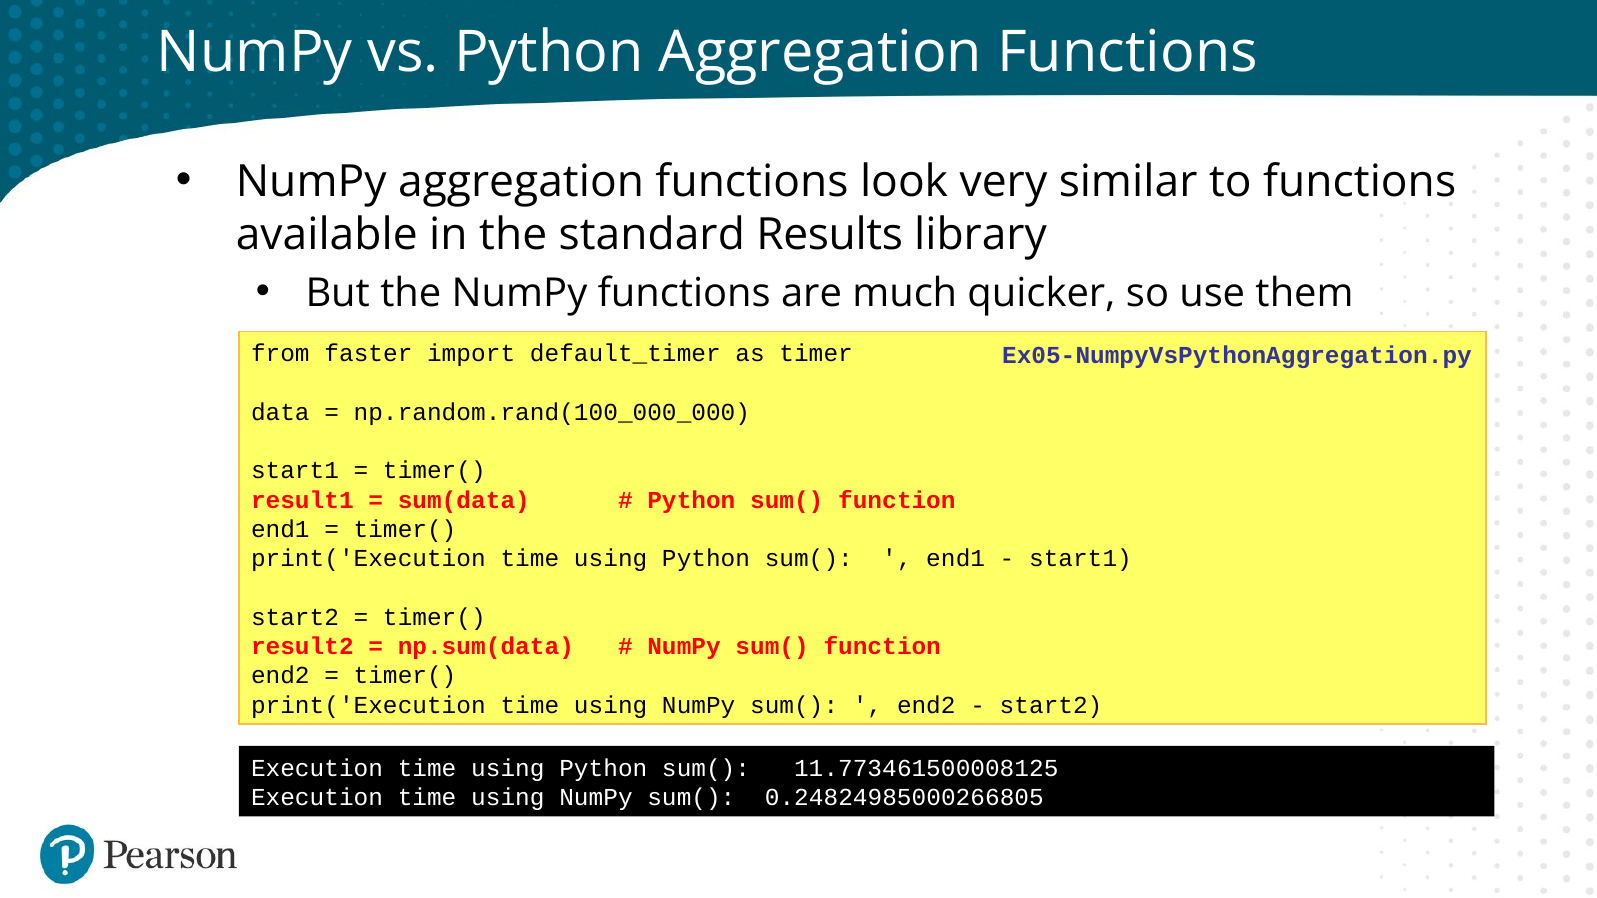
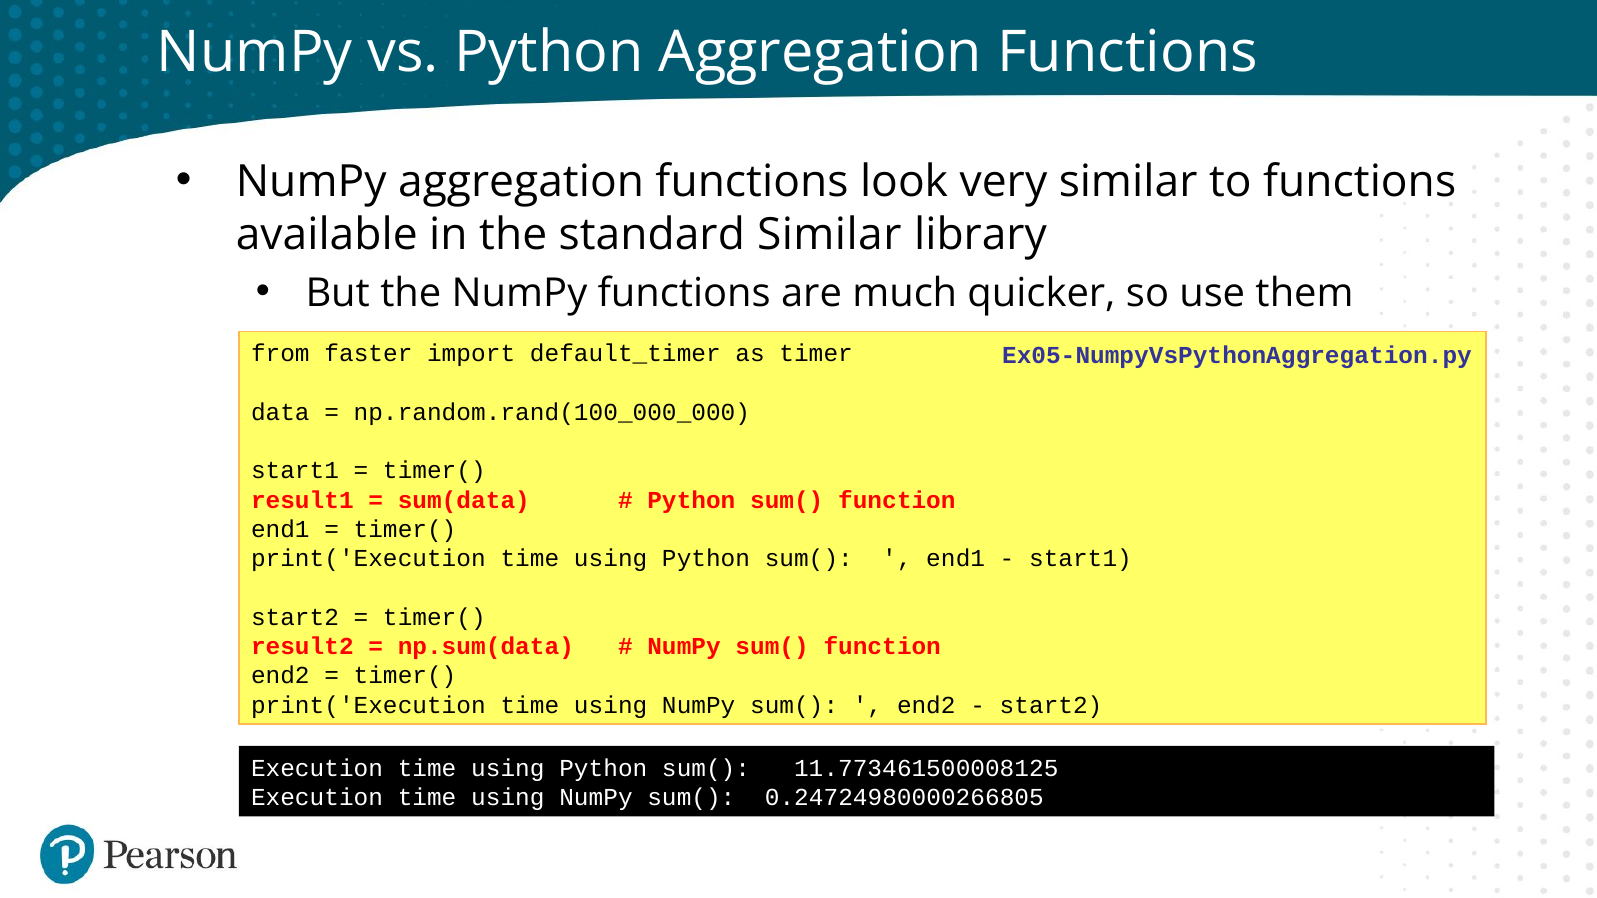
standard Results: Results -> Similar (829, 235)
0.24824985000266805: 0.24824985000266805 -> 0.24724980000266805 (904, 798)
